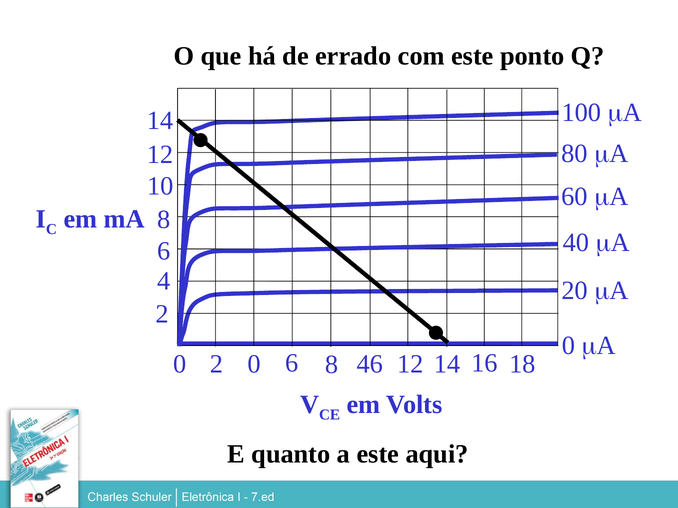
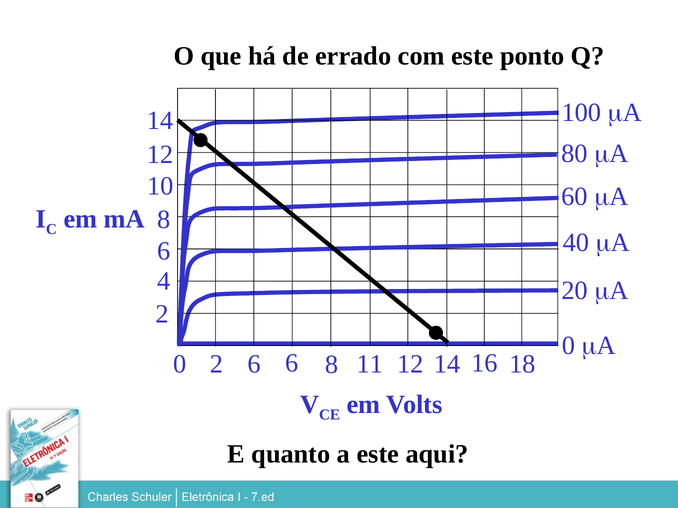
2 0: 0 -> 6 (254, 365)
46: 46 -> 11 (370, 365)
